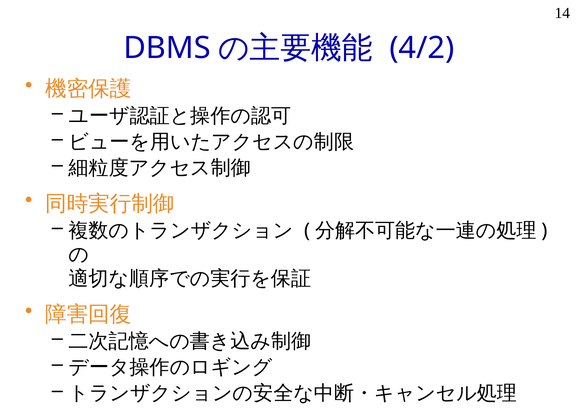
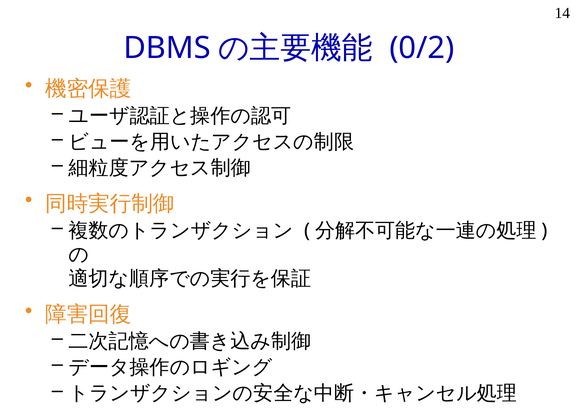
4/2: 4/2 -> 0/2 (422, 48)
